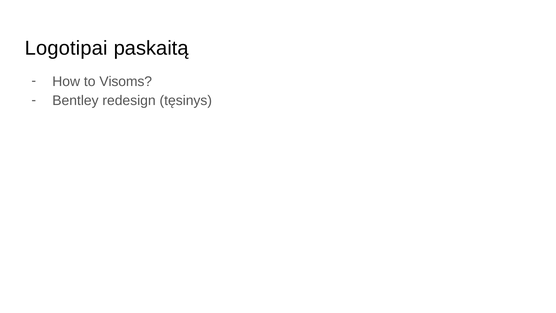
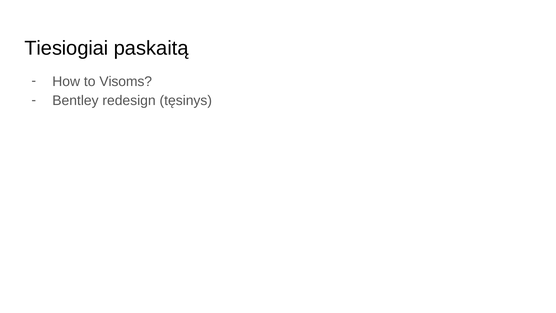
Logotipai: Logotipai -> Tiesiogiai (66, 48)
